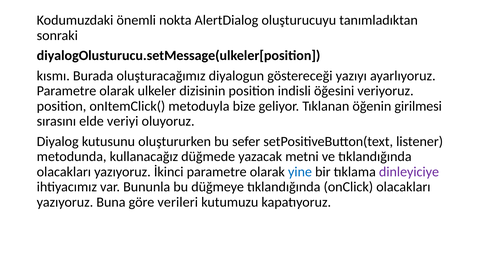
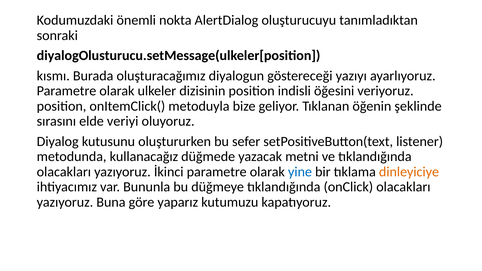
girilmesi: girilmesi -> şeklinde (418, 106)
dinleyiciye colour: purple -> orange (409, 172)
verileri: verileri -> yaparız (178, 202)
